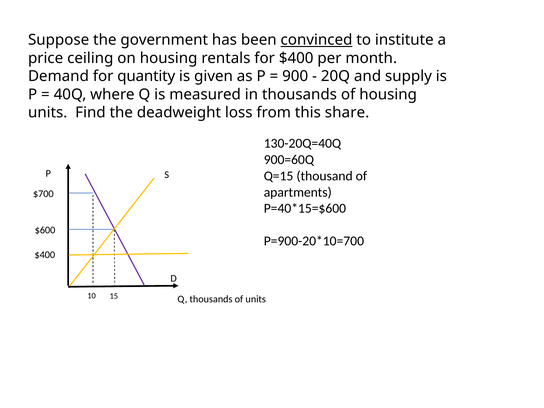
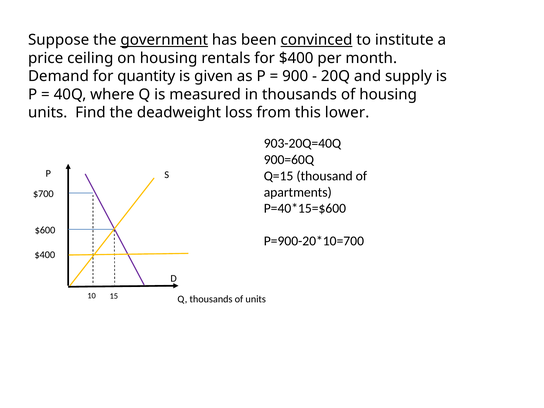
government underline: none -> present (164, 40)
share: share -> lower (347, 113)
130-20Q=40Q: 130-20Q=40Q -> 903-20Q=40Q (302, 143)
